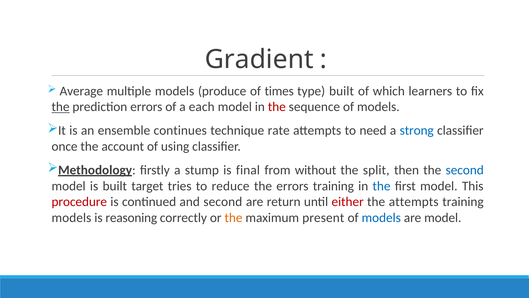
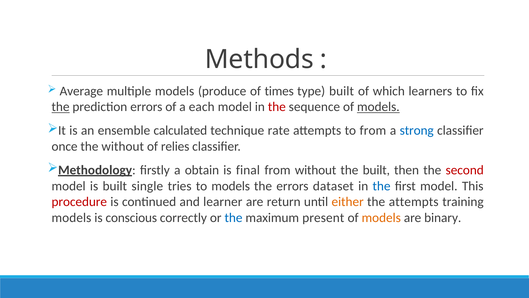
Gradient: Gradient -> Methods (259, 59)
models underline: none -> present (378, 107)
continues: continues -> calculated (180, 130)
to need: need -> from (373, 130)
the account: account -> without (123, 146)
using: using -> relies (175, 146)
stump: stump -> obtain (202, 170)
the split: split -> built (376, 170)
second colour: blue -> red (465, 170)
target: target -> single (147, 186)
to reduce: reduce -> models (231, 186)
errors training: training -> dataset (333, 186)
and second: second -> learner (223, 202)
either colour: red -> orange (348, 202)
reasoning: reasoning -> conscious (131, 217)
the colour: orange -> blue (233, 217)
models colour: blue -> orange (381, 217)
are model: model -> binary (443, 217)
